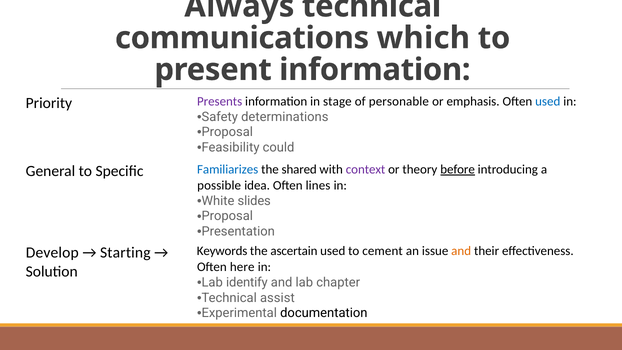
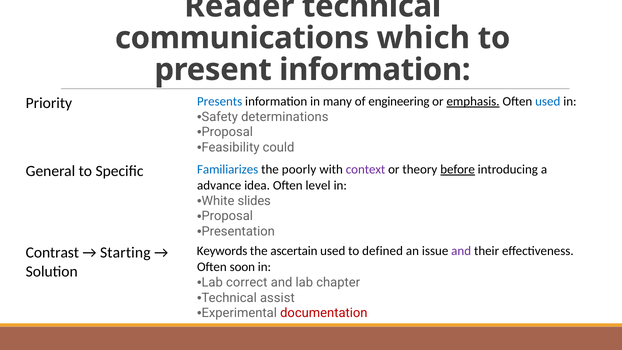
Always: Always -> Reader (239, 6)
Presents colour: purple -> blue (220, 101)
stage: stage -> many (337, 101)
personable: personable -> engineering (399, 101)
emphasis underline: none -> present (473, 101)
shared: shared -> poorly (299, 169)
possible: possible -> advance (219, 185)
lines: lines -> level (318, 185)
cement: cement -> defined (383, 251)
and colour: orange -> purple (461, 251)
Develop: Develop -> Contrast (52, 253)
here: here -> soon (242, 267)
identify: identify -> correct (247, 282)
documentation colour: black -> red (324, 313)
